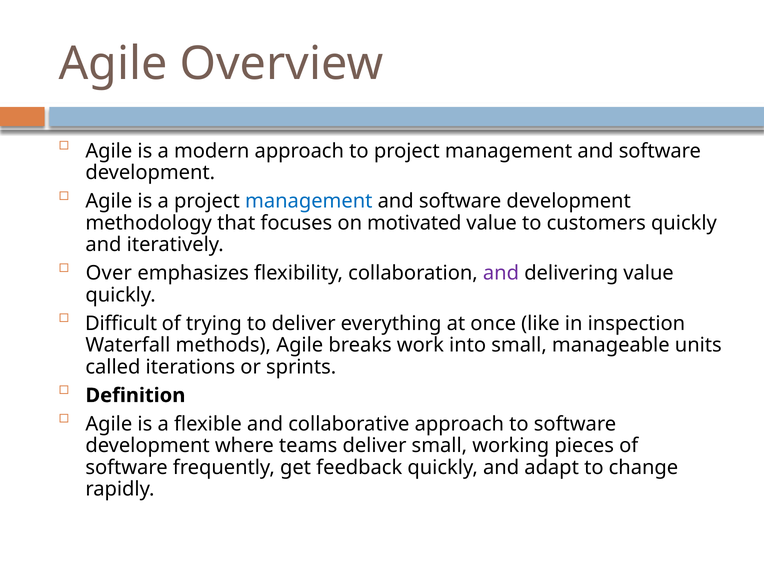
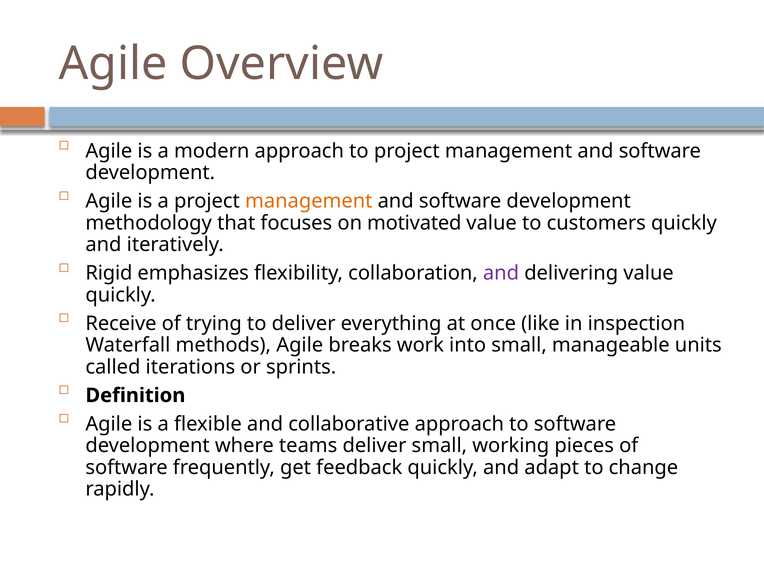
management colour: blue -> orange (309, 201)
Over: Over -> Rigid (109, 273)
Difficult: Difficult -> Receive (121, 323)
